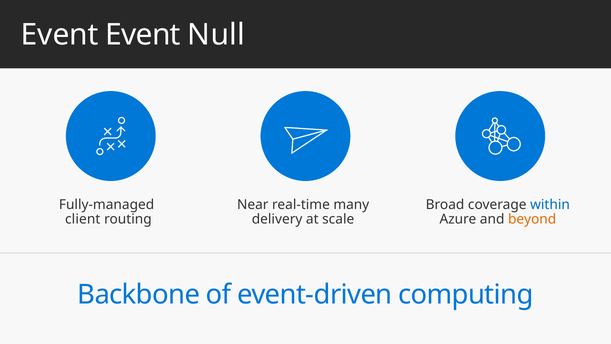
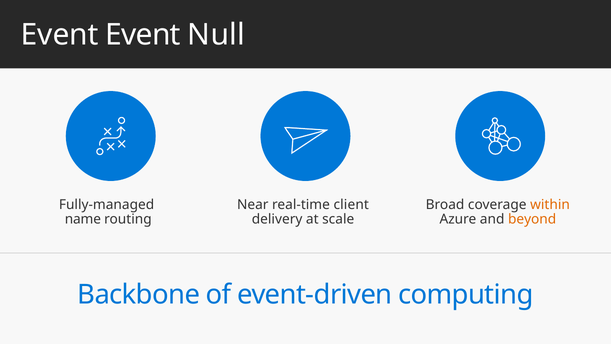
many: many -> client (351, 204)
within colour: blue -> orange (550, 204)
client: client -> name (83, 219)
